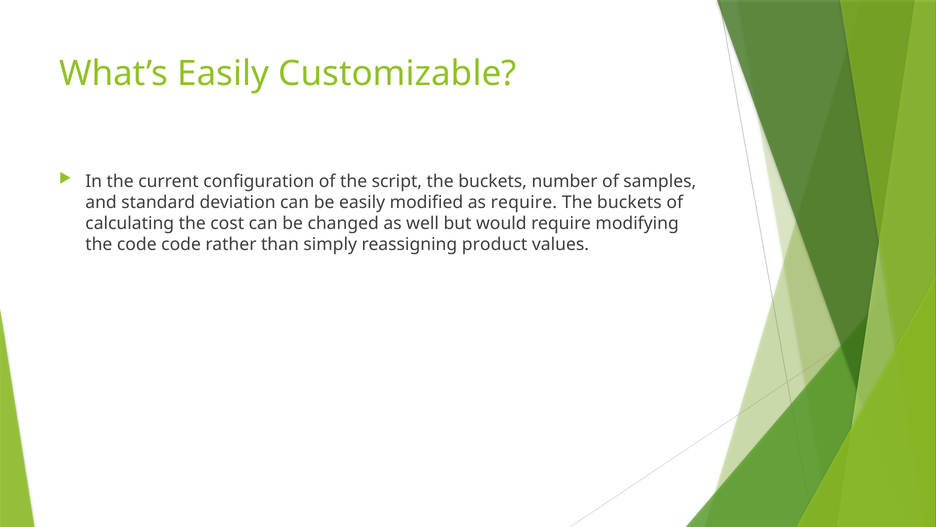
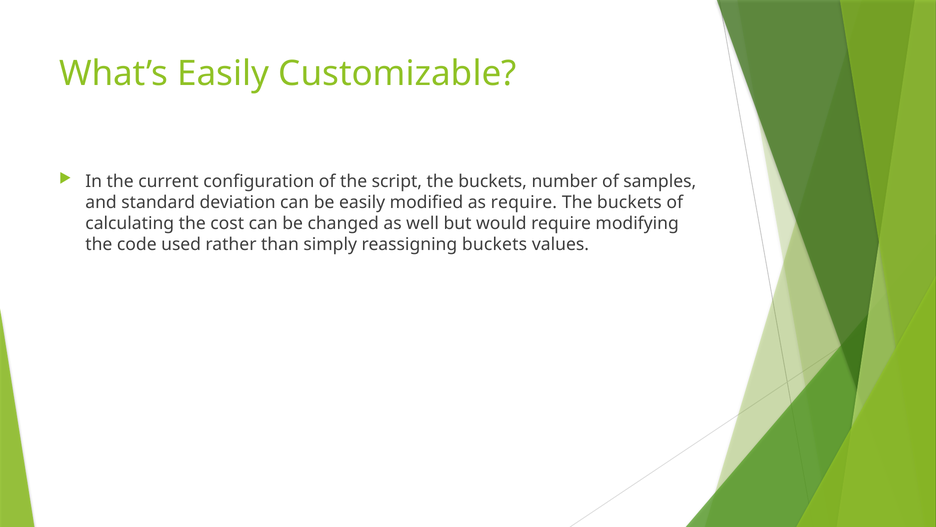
code code: code -> used (181, 244)
reassigning product: product -> buckets (494, 244)
